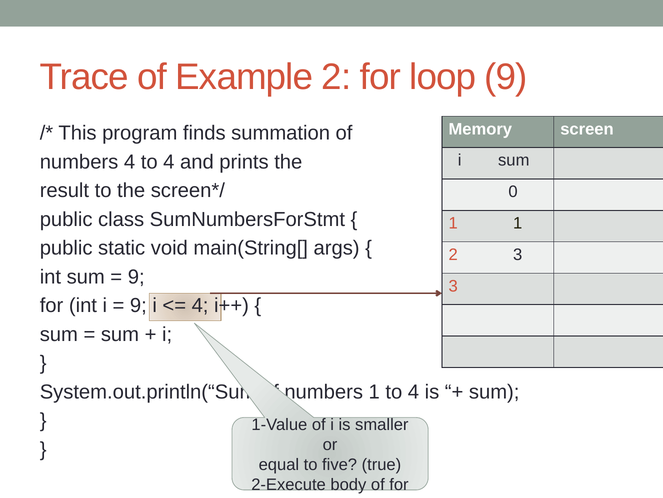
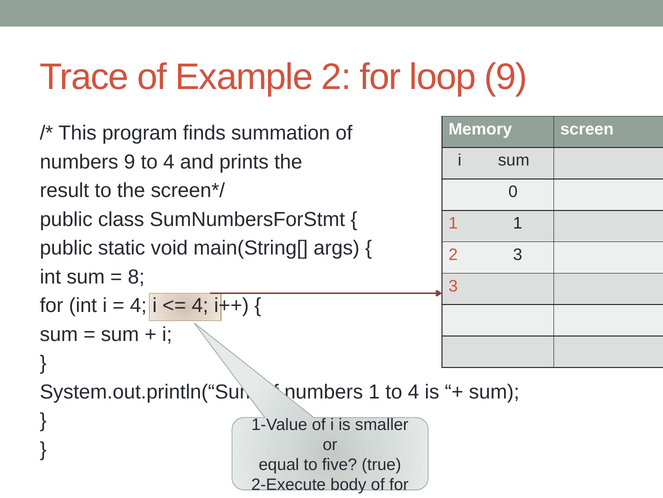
numbers 4: 4 -> 9 (130, 162)
9: 9 -> 8 (136, 276)
9: 9 -> 4 (138, 305)
